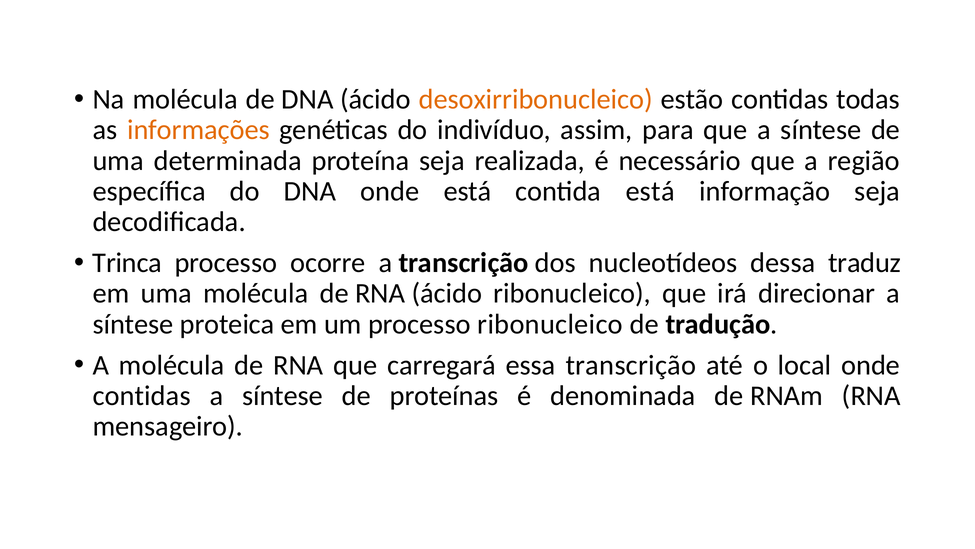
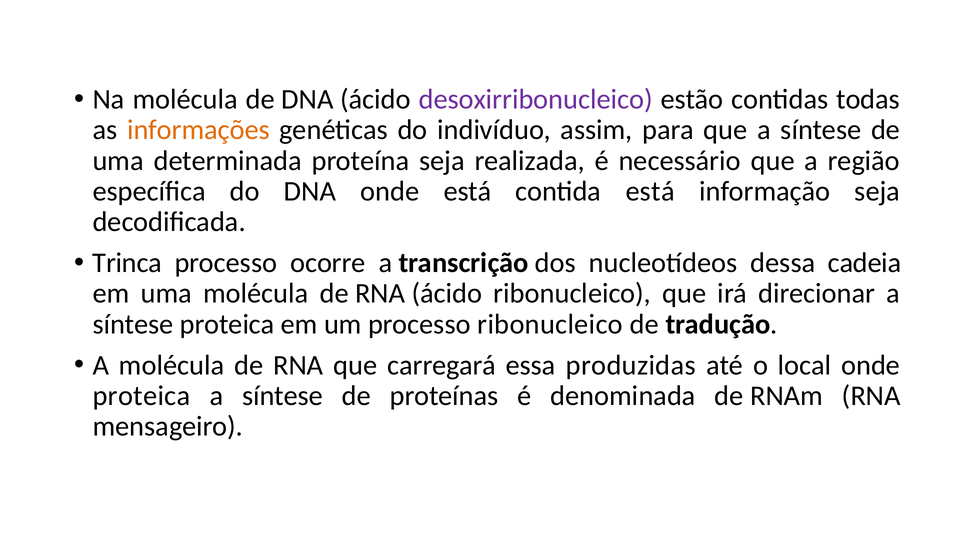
desoxirribonucleico colour: orange -> purple (536, 99)
traduz: traduz -> cadeia (865, 263)
essa transcrição: transcrição -> produzidas (631, 365)
contidas: contidas -> proteica (142, 395)
